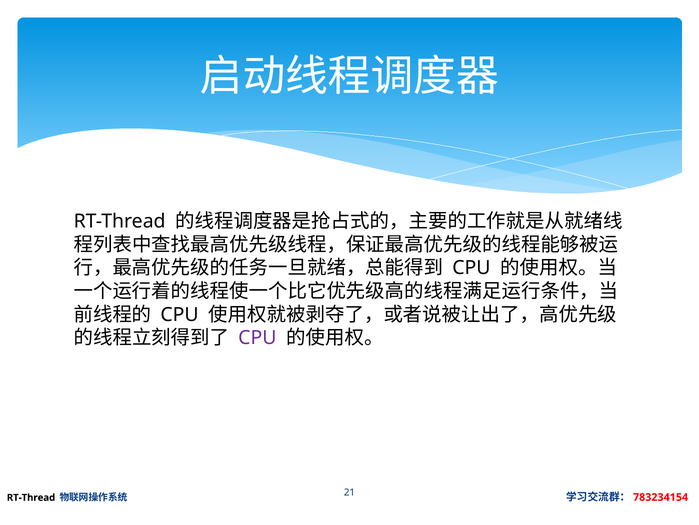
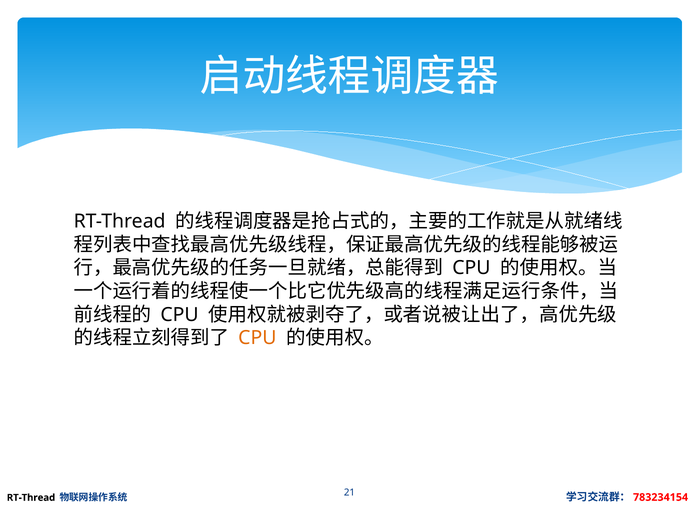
CPU colour: purple -> orange (257, 338)
